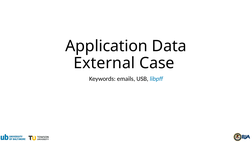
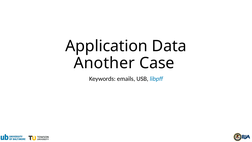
External: External -> Another (104, 63)
